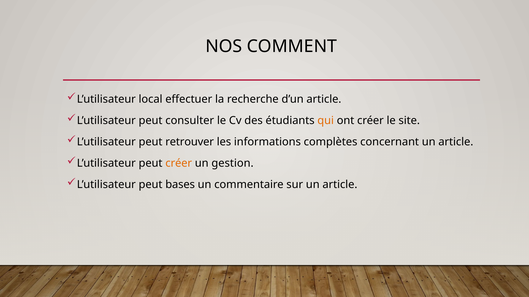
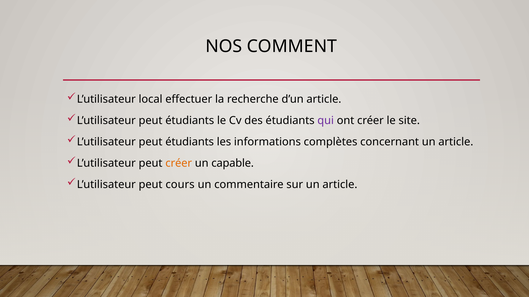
consulter: consulter -> étudiants (190, 121)
qui colour: orange -> purple (326, 121)
retrouver: retrouver -> étudiants (190, 142)
gestion: gestion -> capable (233, 164)
bases: bases -> cours (180, 185)
